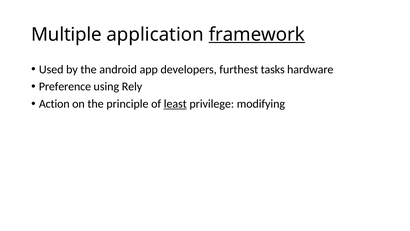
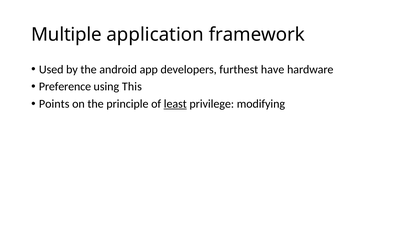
framework underline: present -> none (257, 34)
tasks: tasks -> have (273, 69)
Rely: Rely -> This (132, 87)
Action: Action -> Points (54, 104)
